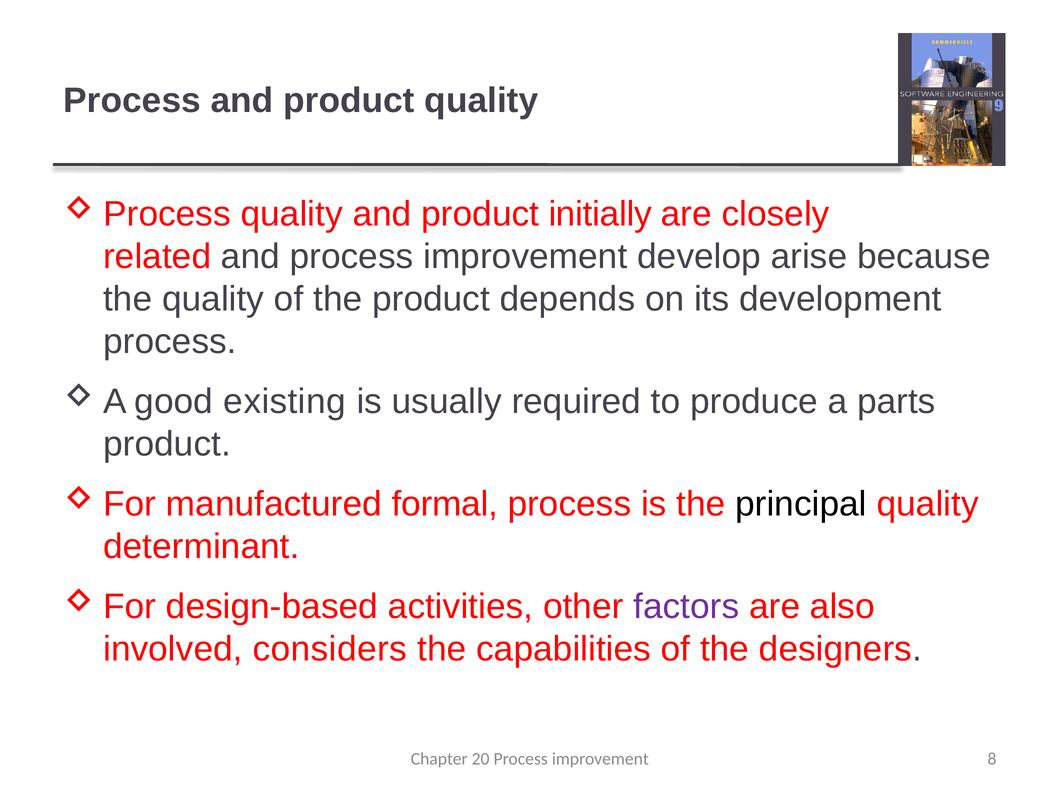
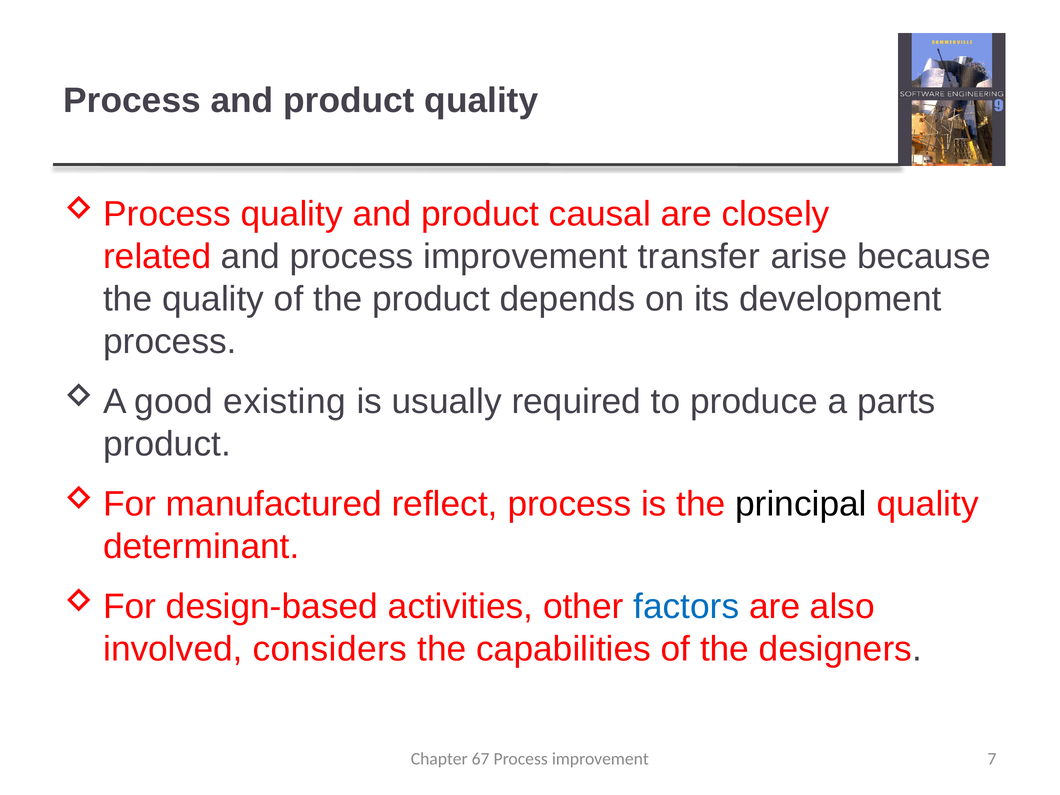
initially: initially -> causal (600, 214)
develop: develop -> transfer (699, 257)
formal: formal -> reflect (445, 504)
factors colour: purple -> blue (686, 607)
20: 20 -> 67 (481, 759)
8: 8 -> 7 (992, 759)
